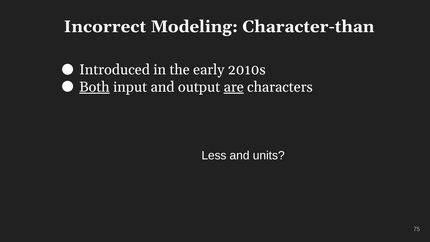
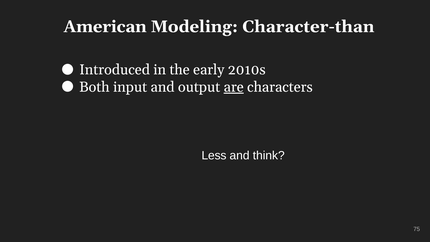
Incorrect: Incorrect -> American (105, 27)
Both underline: present -> none (94, 87)
units: units -> think (269, 155)
